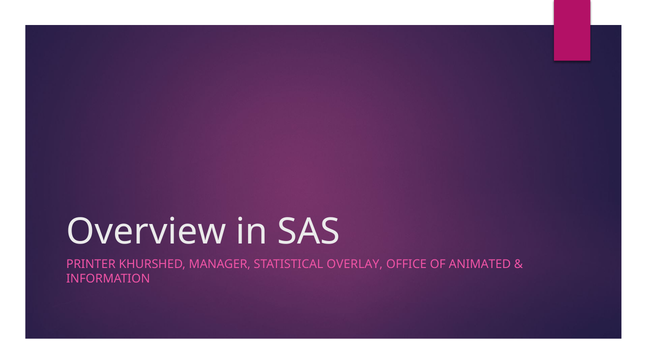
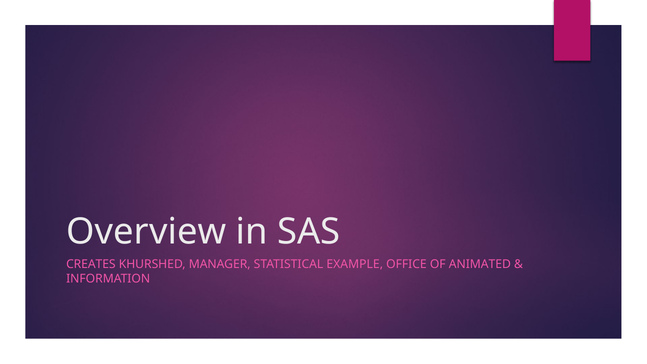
PRINTER: PRINTER -> CREATES (91, 264)
OVERLAY: OVERLAY -> EXAMPLE (355, 264)
